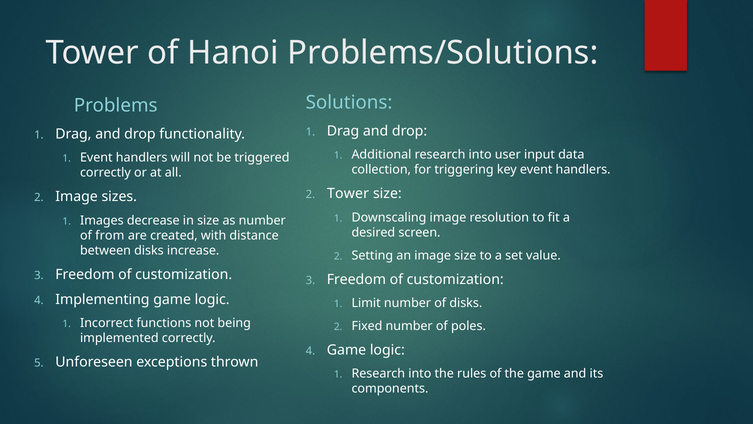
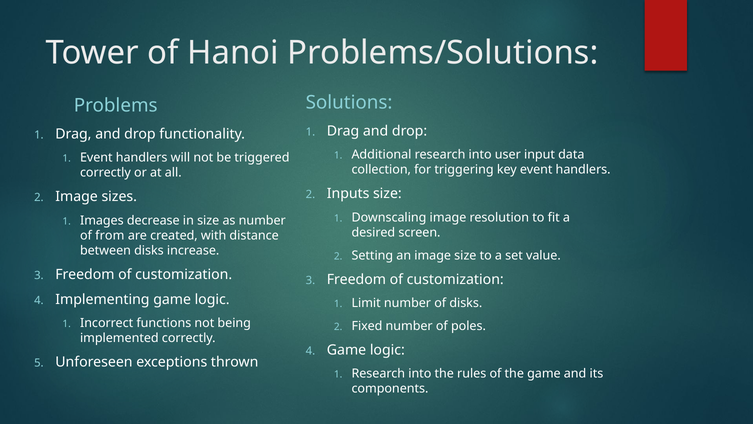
Tower: Tower -> Inputs (348, 194)
